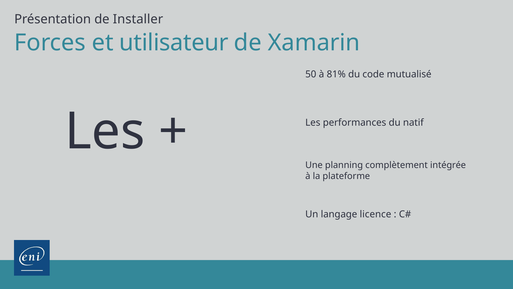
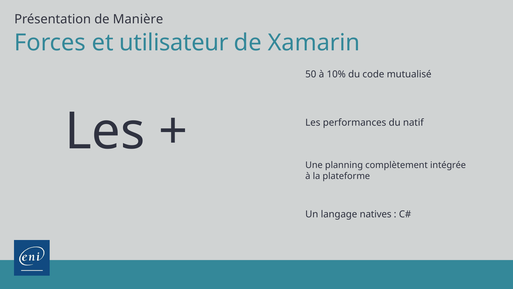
Installer: Installer -> Manière (138, 19)
81%: 81% -> 10% (336, 74)
licence: licence -> natives (376, 214)
